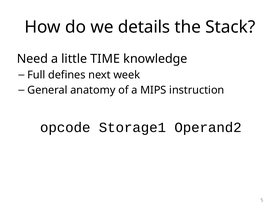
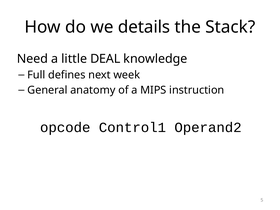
TIME: TIME -> DEAL (105, 59)
Storage1: Storage1 -> Control1 (132, 127)
